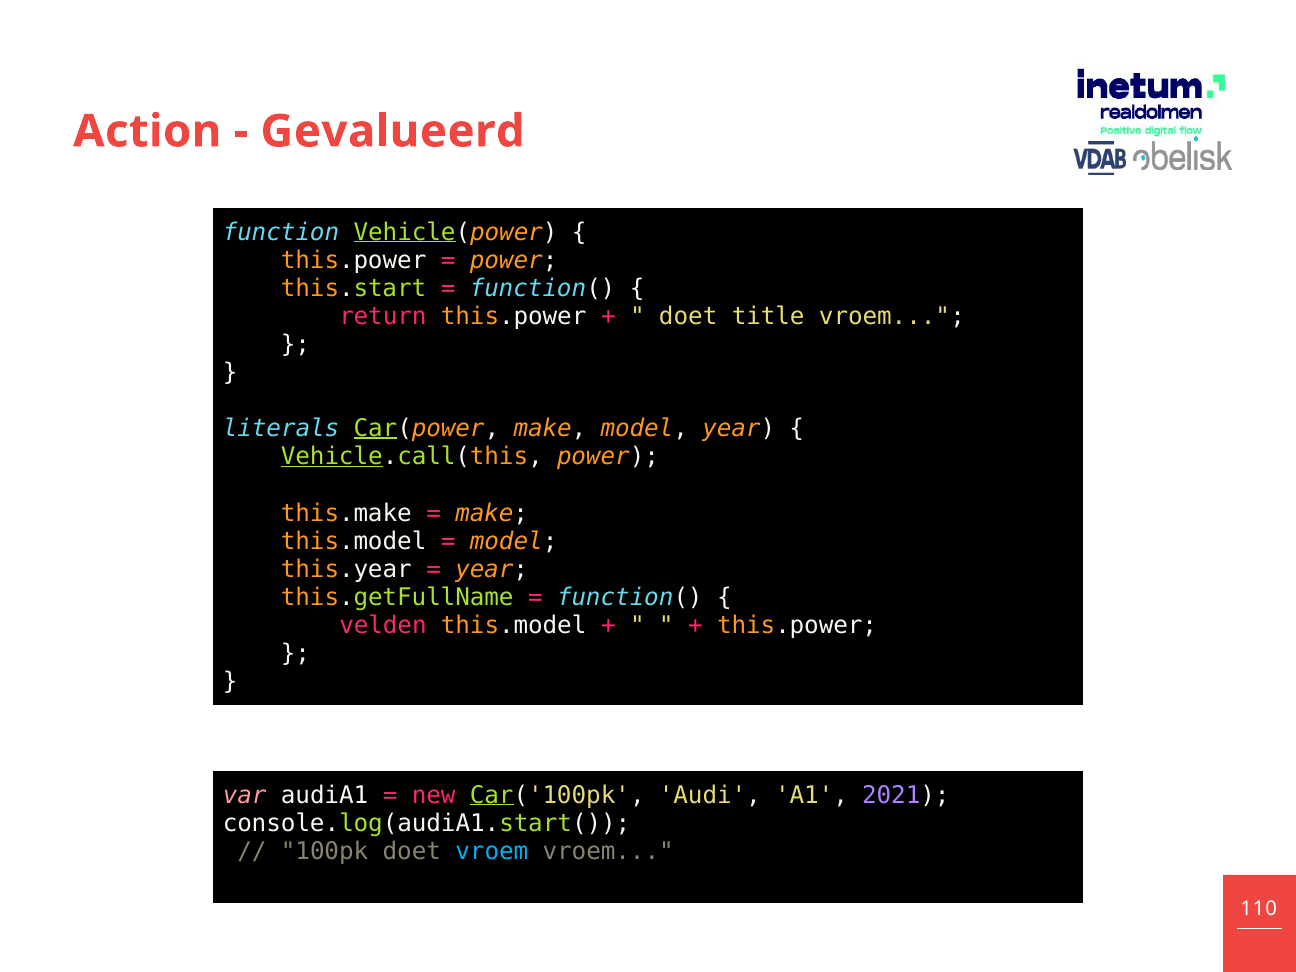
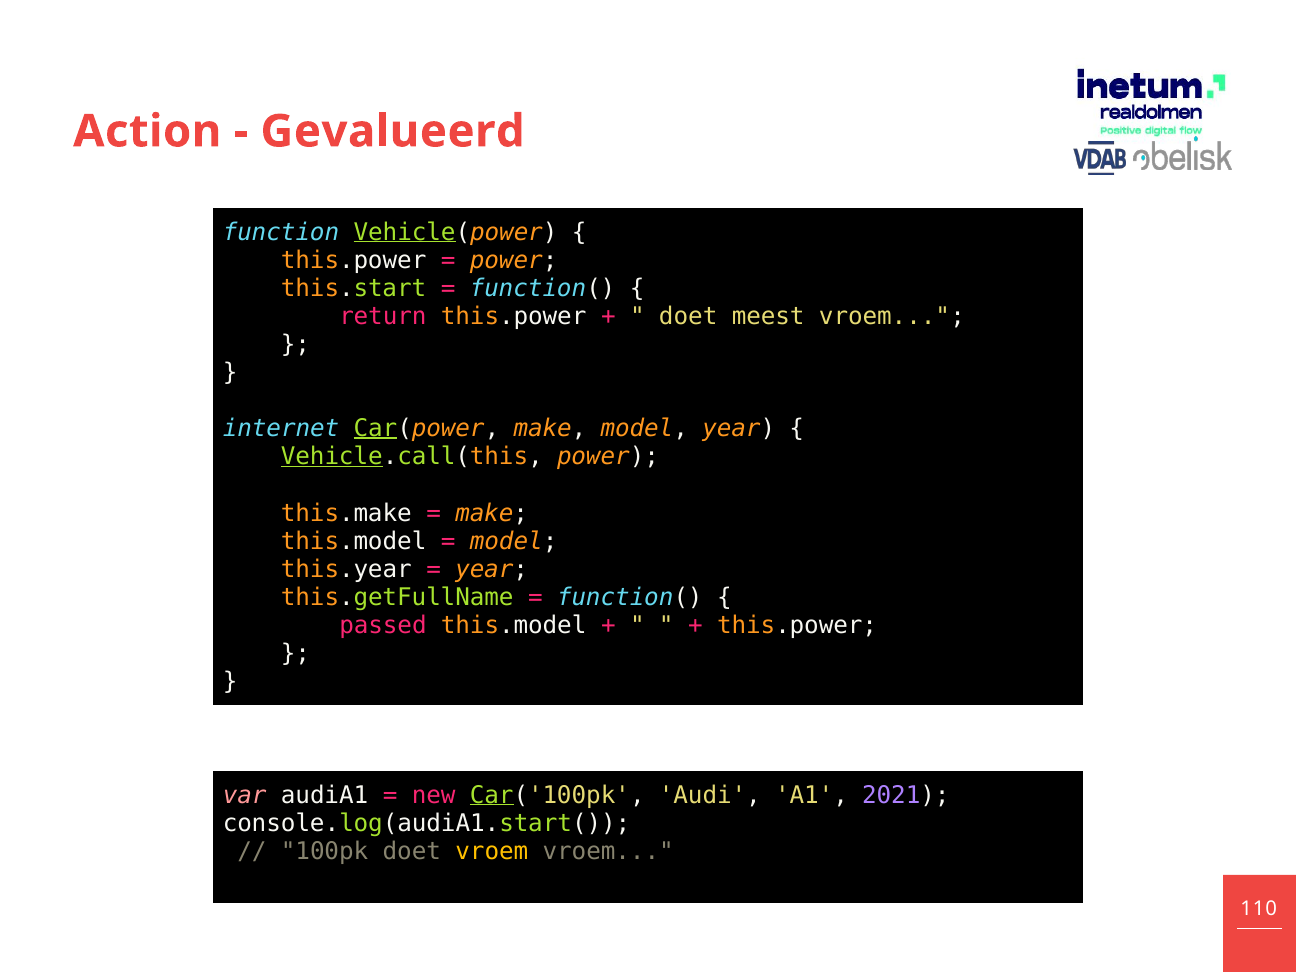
title: title -> meest (768, 317)
literals: literals -> internet (281, 429)
velden: velden -> passed (383, 625)
vroem colour: light blue -> yellow (492, 851)
